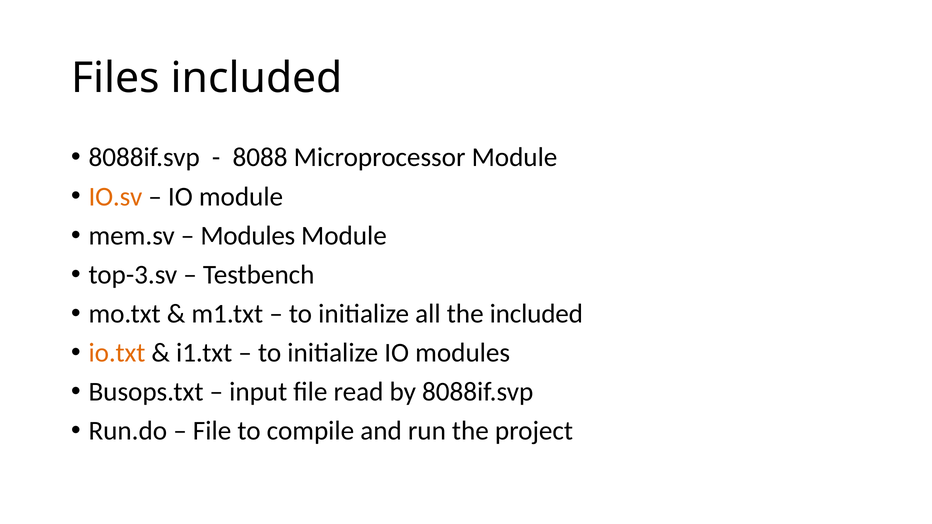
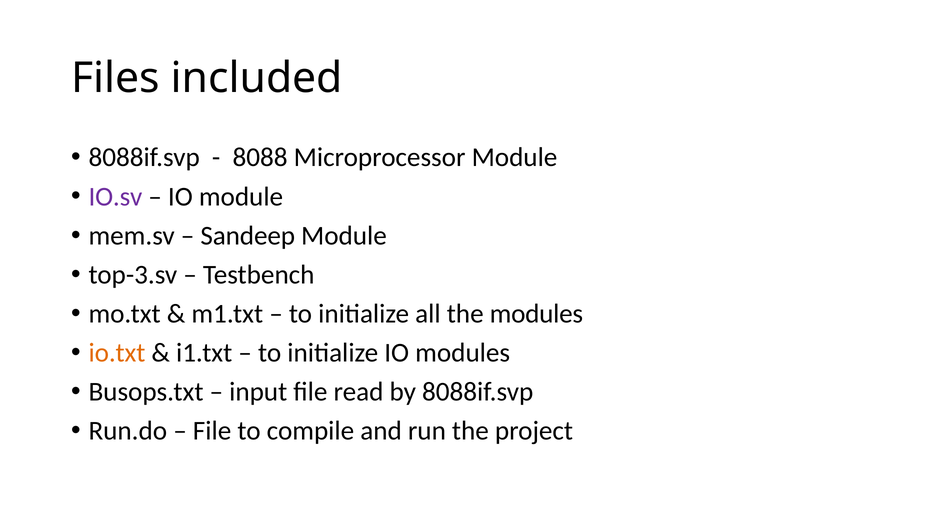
IO.sv colour: orange -> purple (115, 197)
Modules: Modules -> Sandeep (248, 236)
the included: included -> modules (536, 314)
